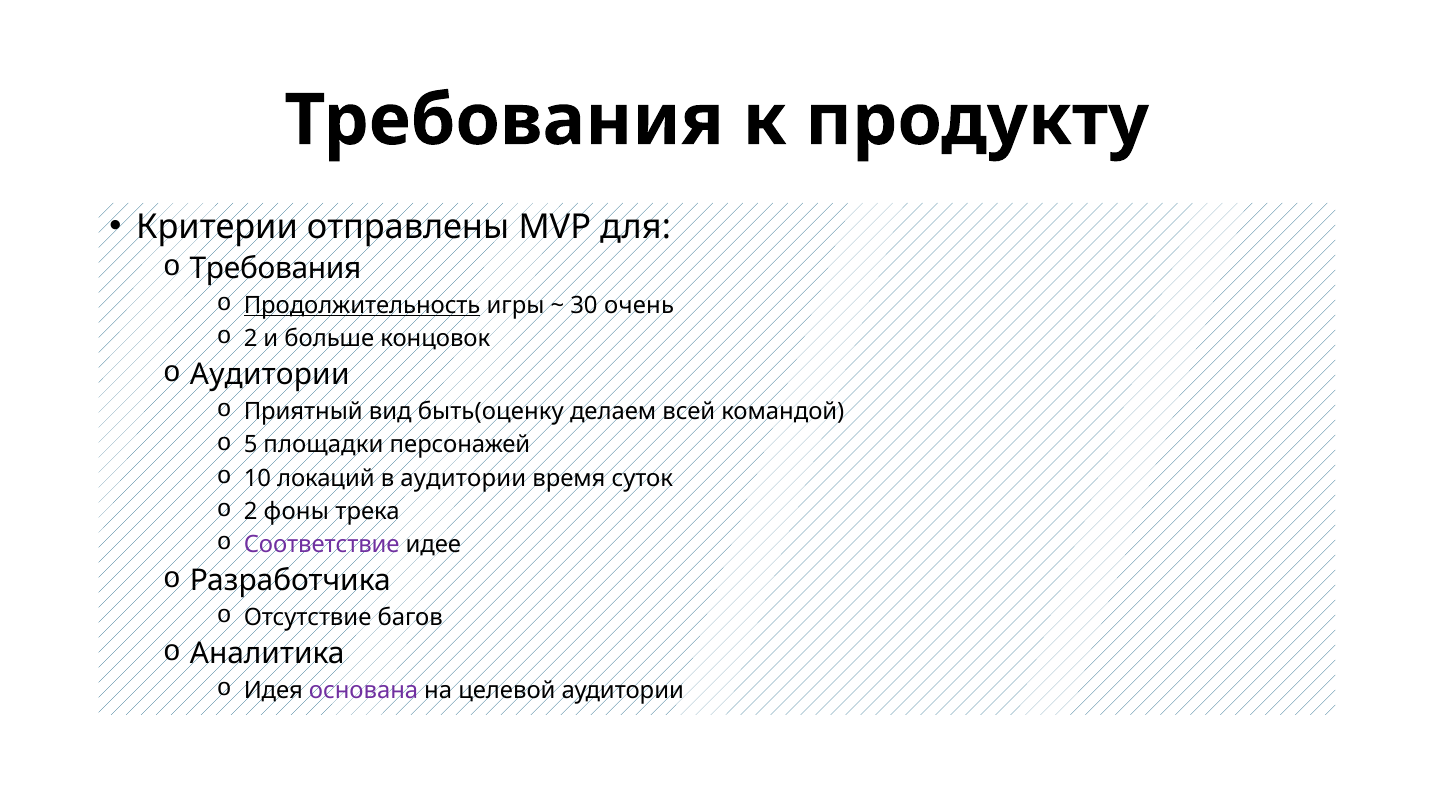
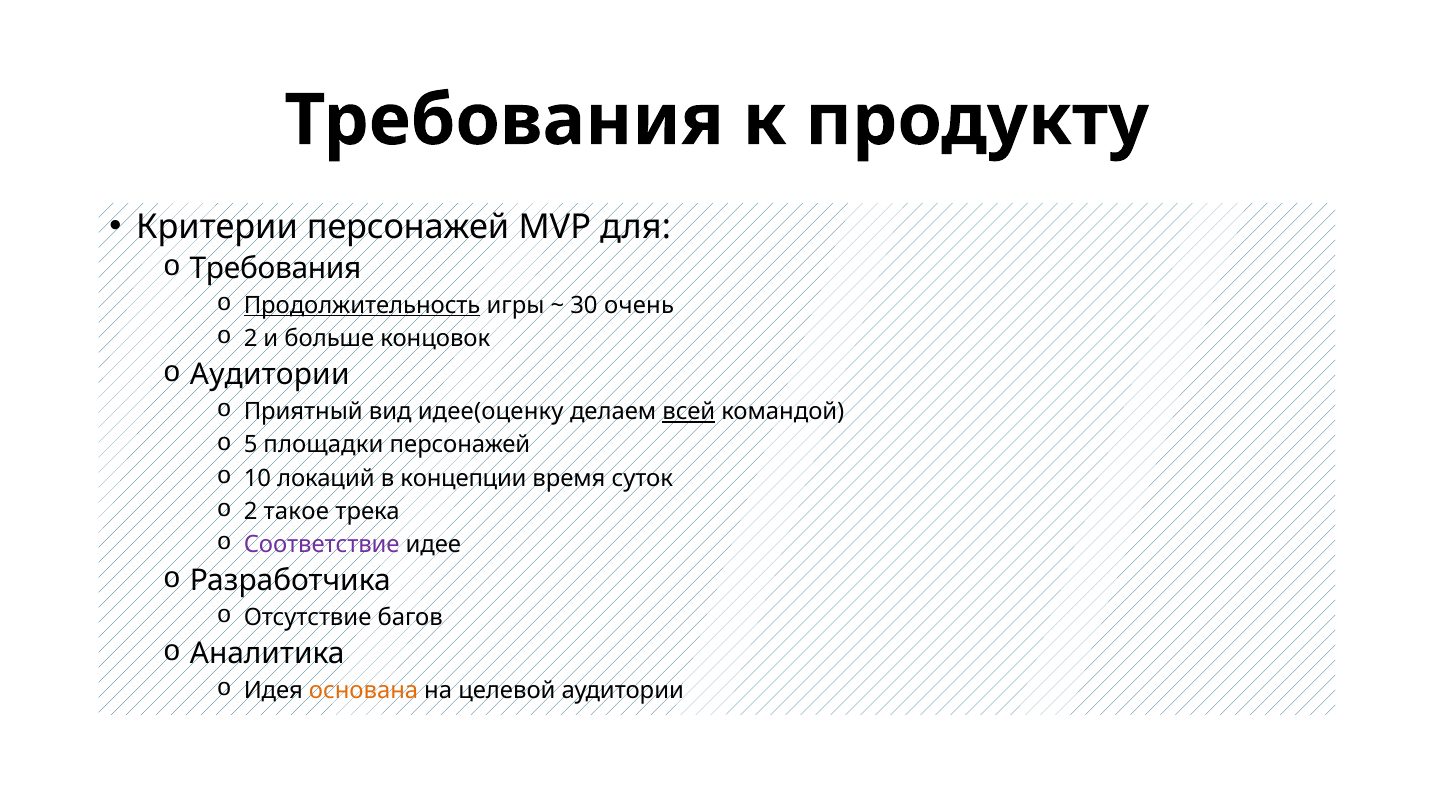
Критерии отправлены: отправлены -> персонажей (408, 227)
быть(оценку: быть(оценку -> идее(оценку (491, 411)
всей underline: none -> present (689, 411)
в аудитории: аудитории -> концепции (463, 478)
фоны: фоны -> такое (296, 511)
основана colour: purple -> orange (364, 690)
